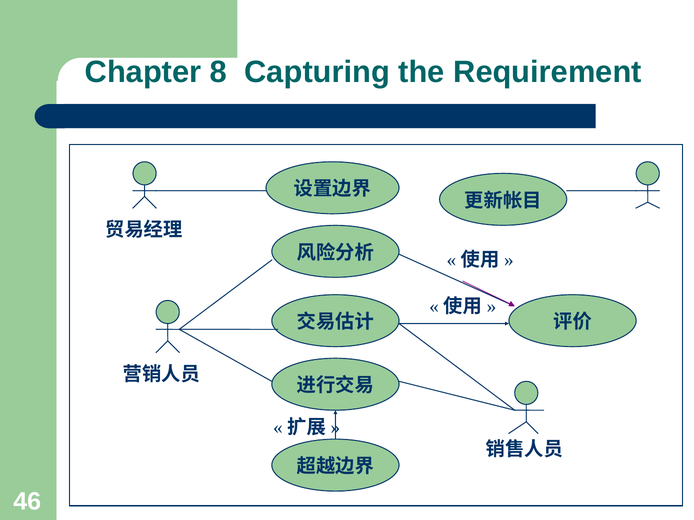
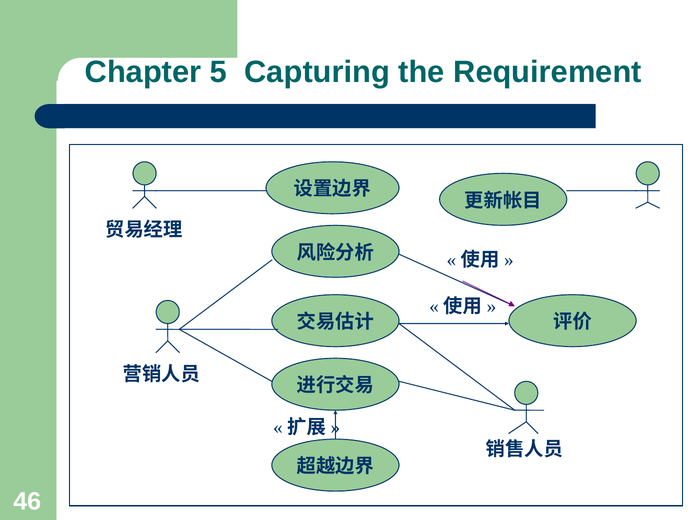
8: 8 -> 5 (218, 72)
